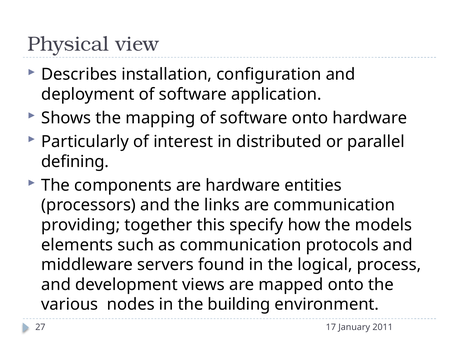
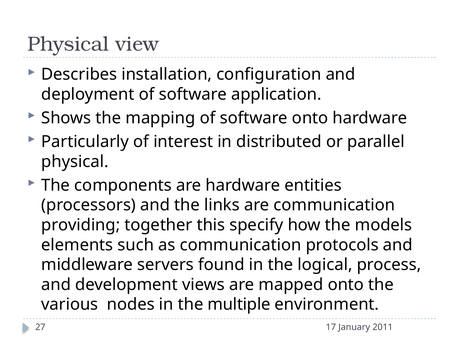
defining: defining -> physical (75, 162)
building: building -> multiple (239, 305)
